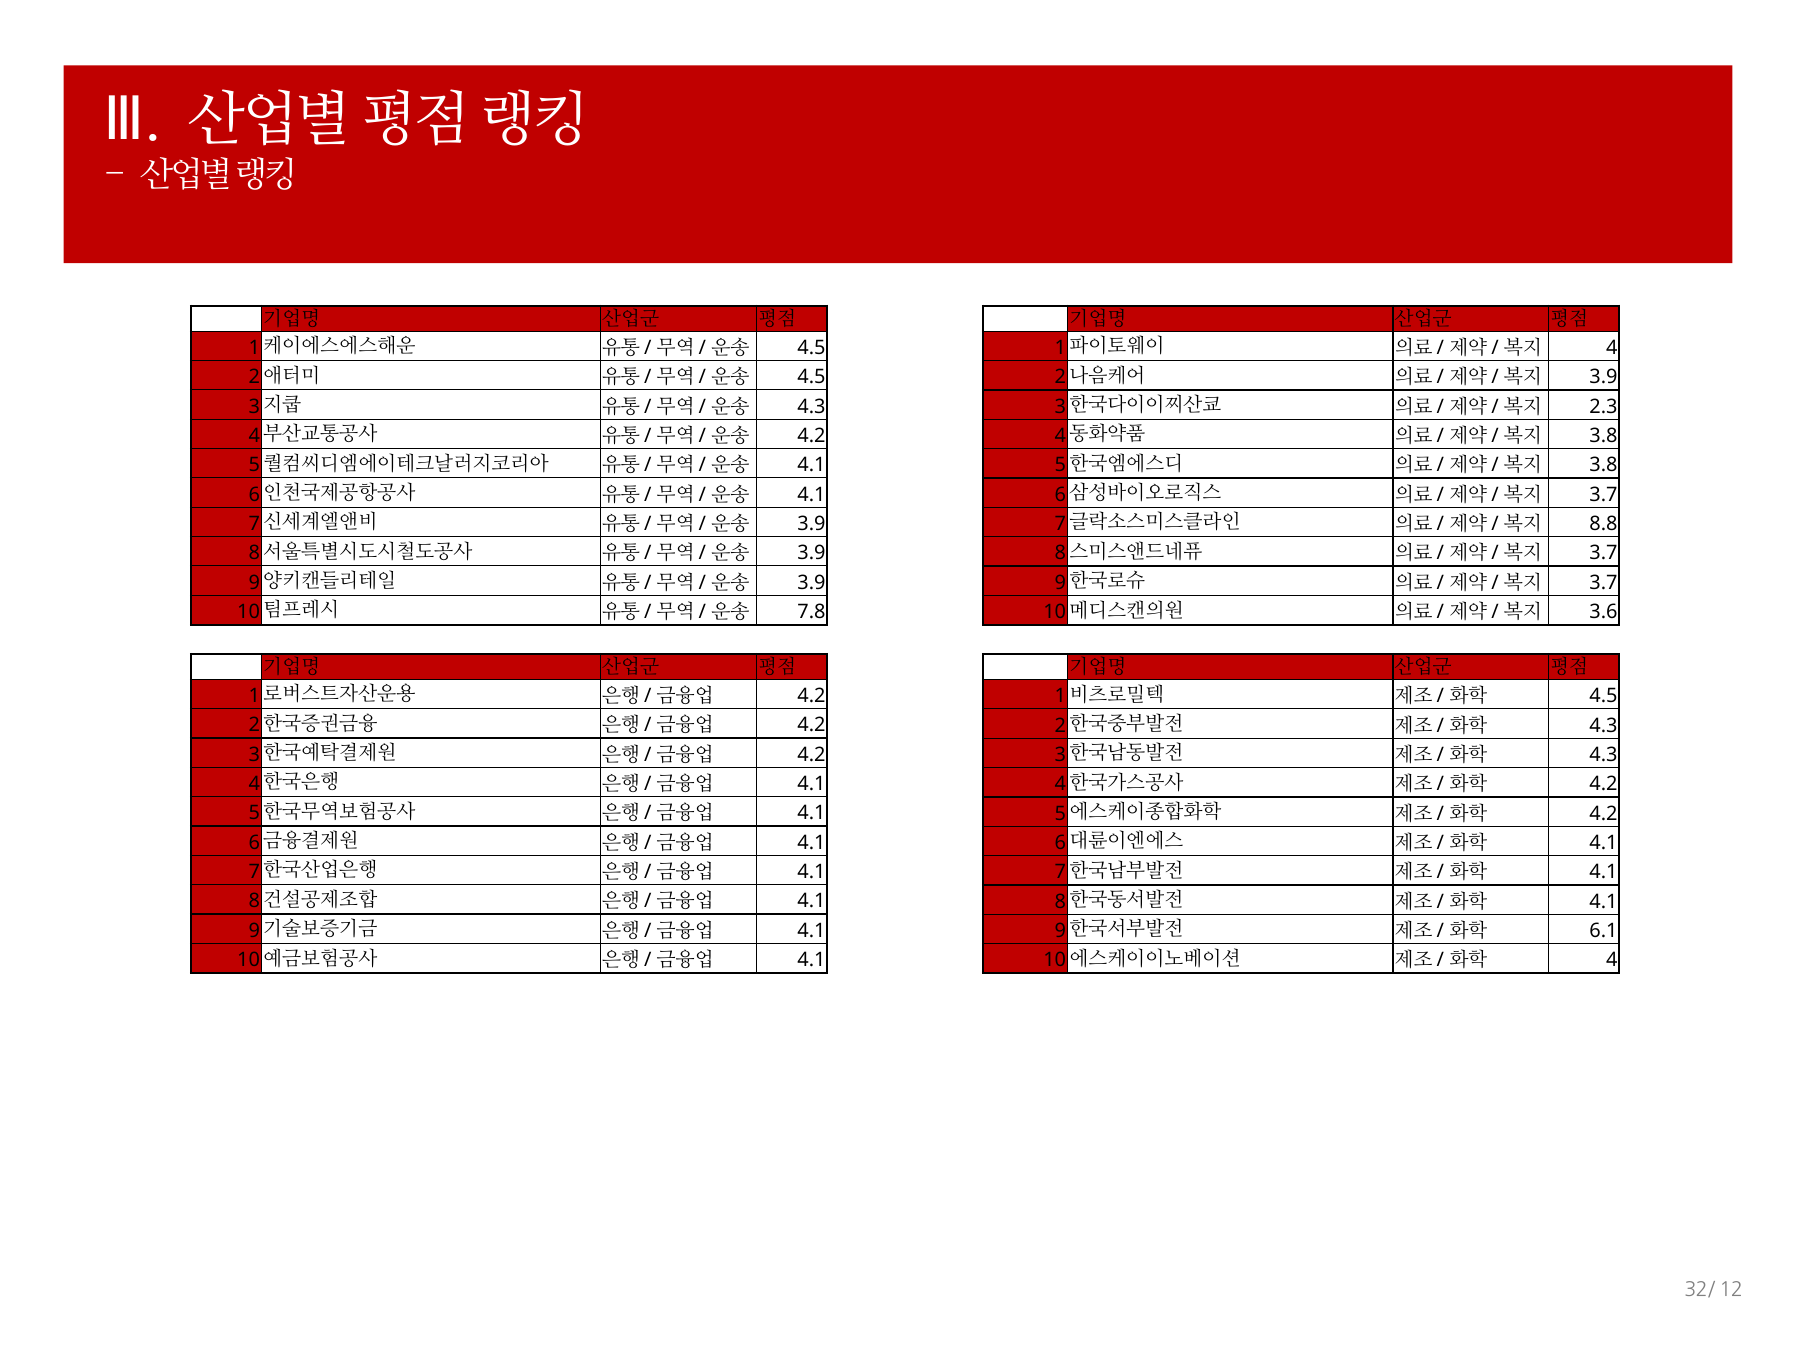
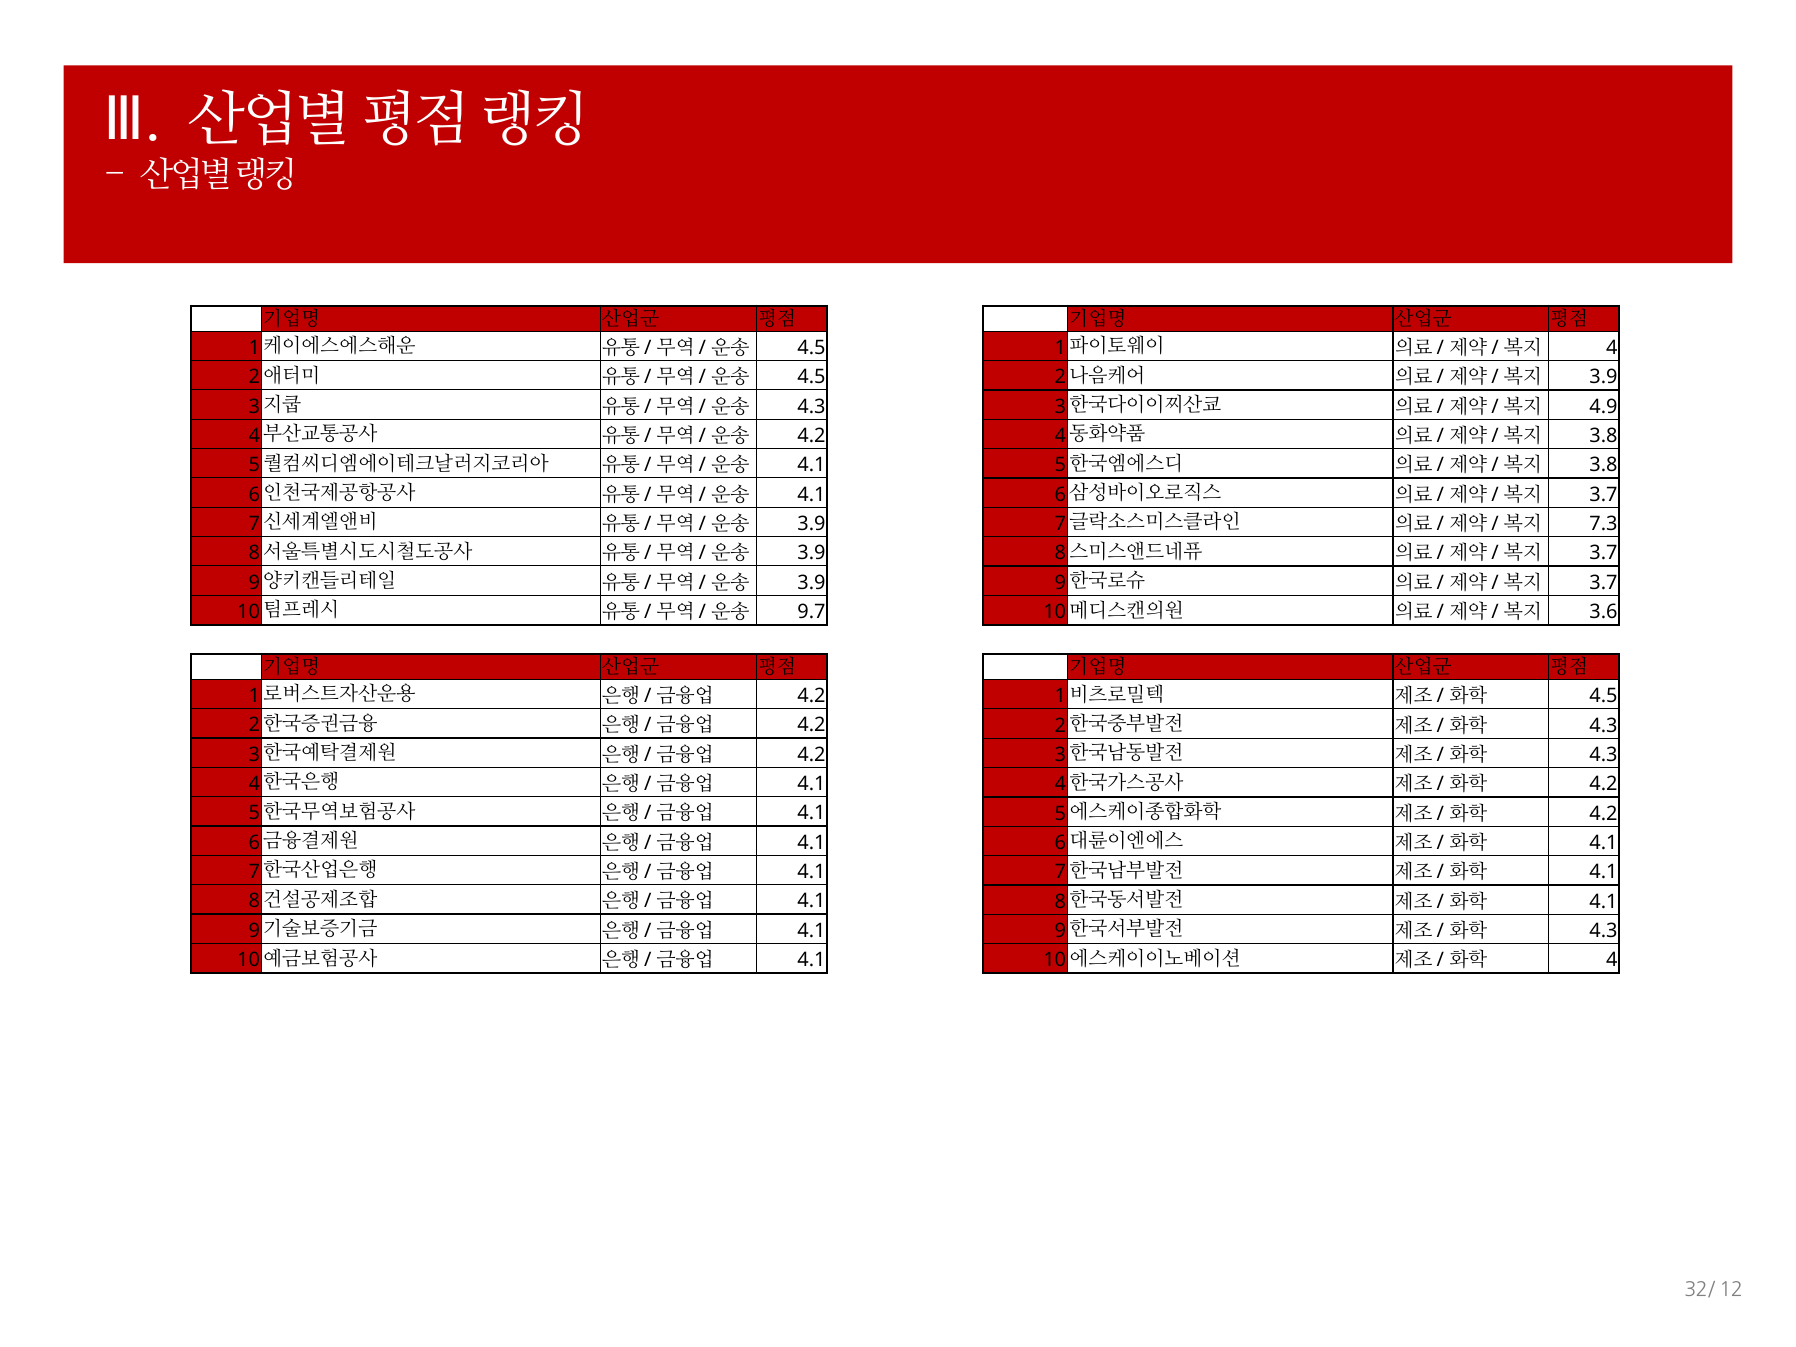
2.3: 2.3 -> 4.9 (1604, 407)
8.8: 8.8 -> 7.3 (1604, 524)
7.8: 7.8 -> 9.7 (812, 612)
6.1: 6.1 -> 4.3 (1604, 931)
